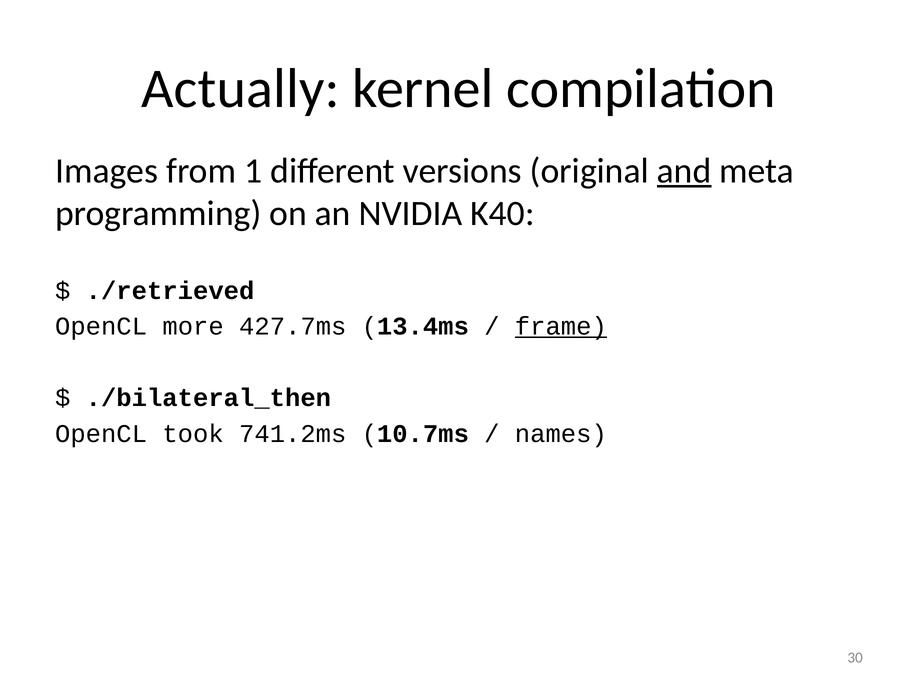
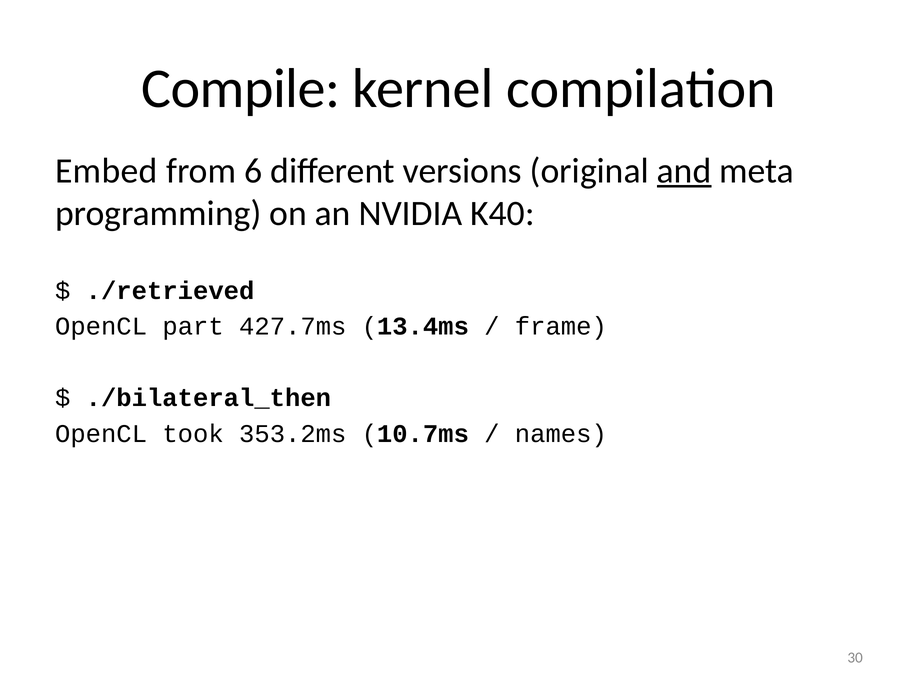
Actually: Actually -> Compile (241, 89)
Images: Images -> Embed (106, 171)
1: 1 -> 6 (253, 171)
more: more -> part (193, 326)
frame underline: present -> none (561, 326)
741.2ms: 741.2ms -> 353.2ms (293, 433)
